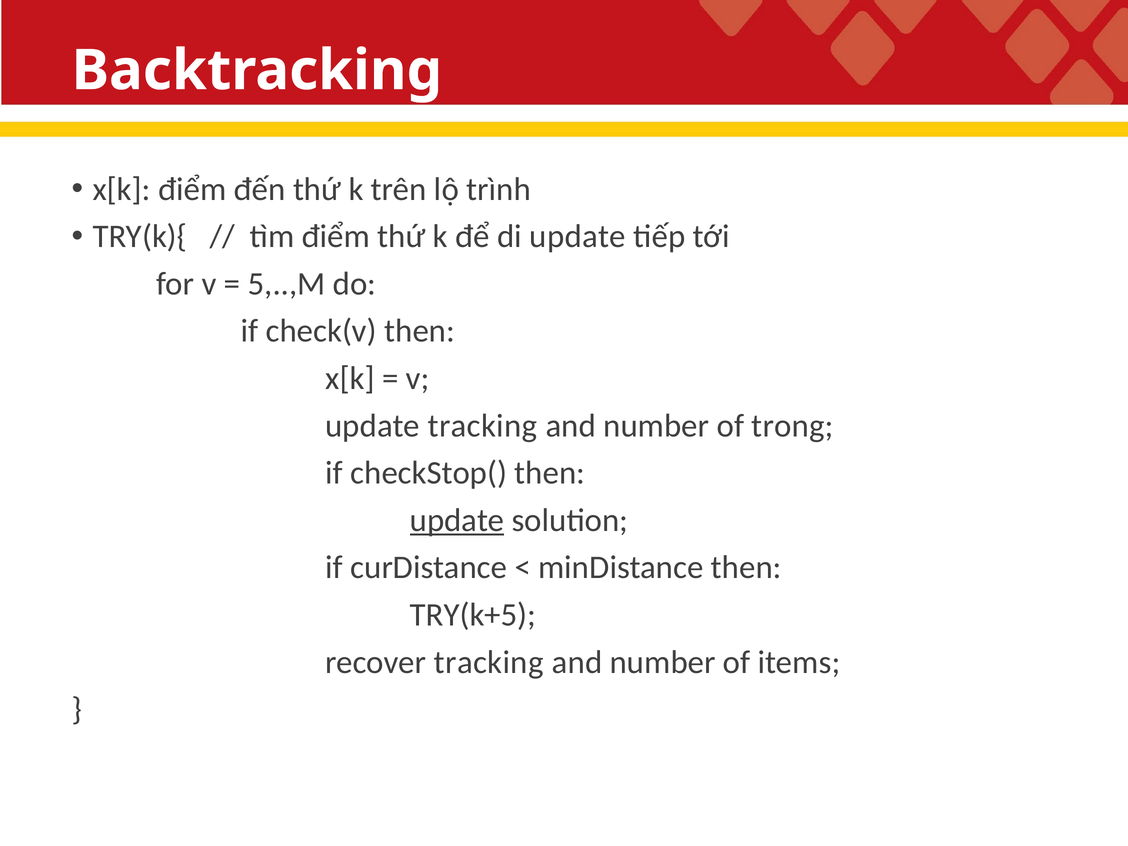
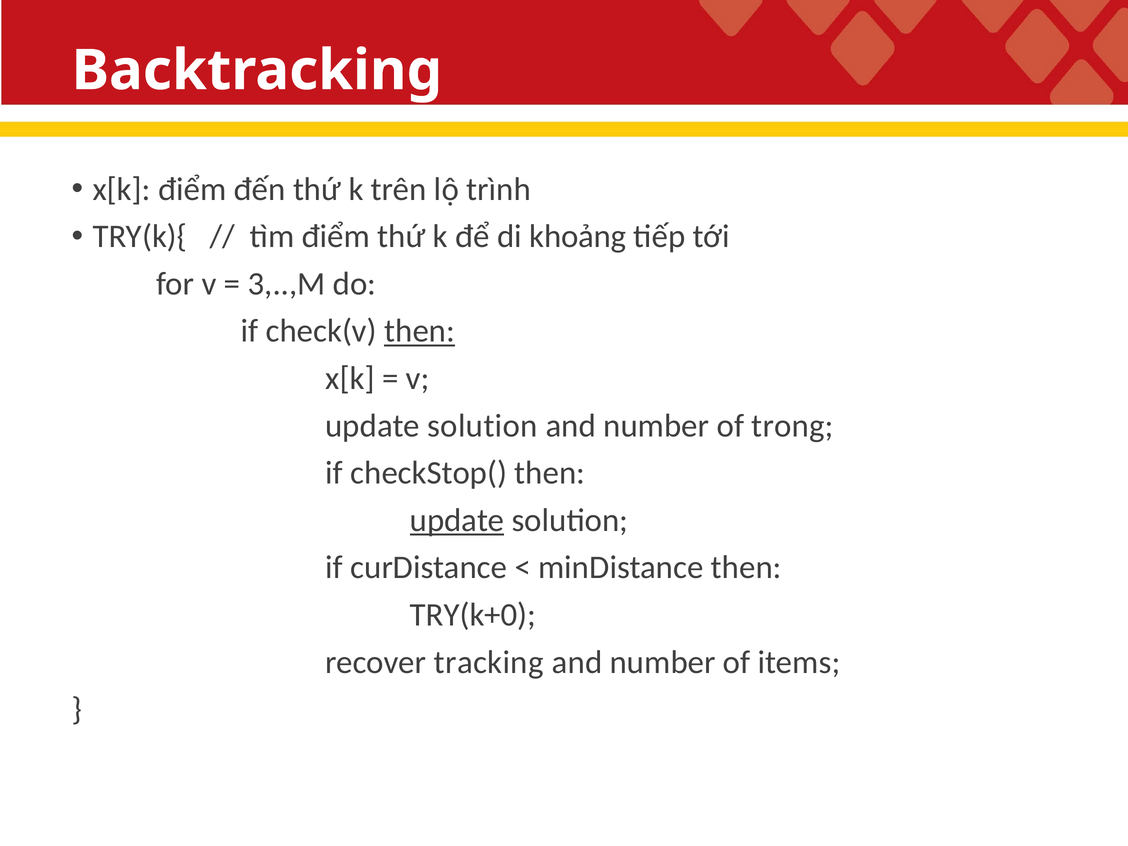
di update: update -> khoảng (578, 237)
5,..,M: 5,..,M -> 3,..,M (287, 284)
then underline: none -> present (420, 331)
tracking: tracking -> solution (482, 426)
TRY(k+5: TRY(k+5 -> TRY(k+0 (473, 615)
